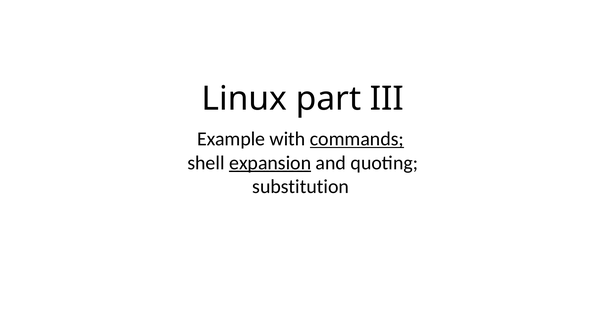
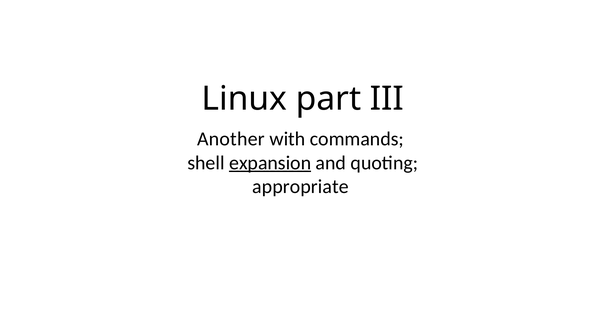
Example: Example -> Another (231, 139)
commands underline: present -> none (357, 139)
substitution: substitution -> appropriate (301, 187)
